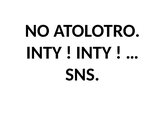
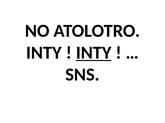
INTY underline: none -> present (94, 53)
